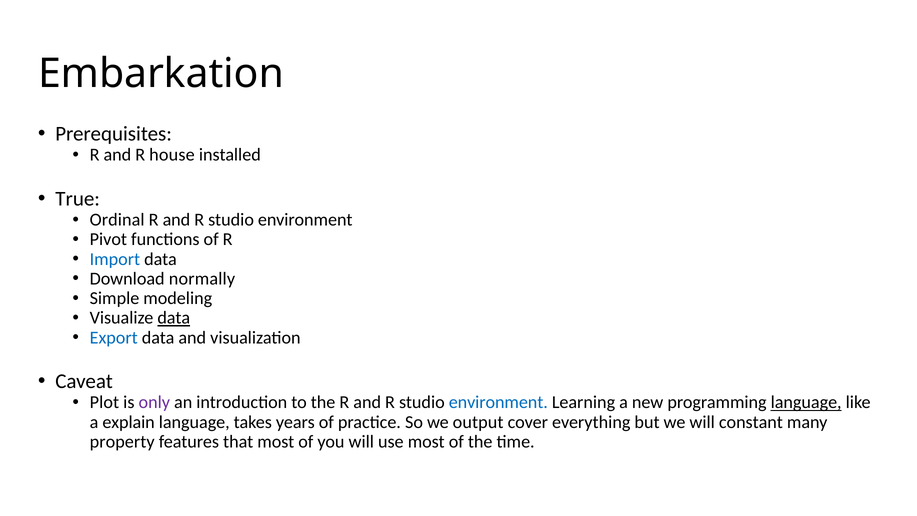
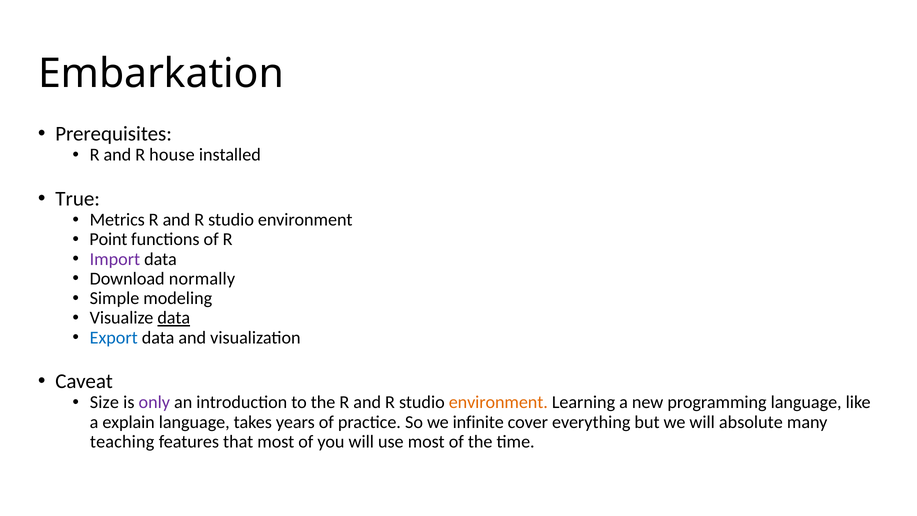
Ordinal: Ordinal -> Metrics (117, 220)
Pivot: Pivot -> Point (108, 239)
Import colour: blue -> purple (115, 259)
Plot: Plot -> Size (104, 402)
environment colour: blue -> orange (498, 402)
language underline: present -> none (806, 402)
output: output -> infinite (478, 422)
constant: constant -> absolute (751, 422)
property: property -> teaching (122, 442)
